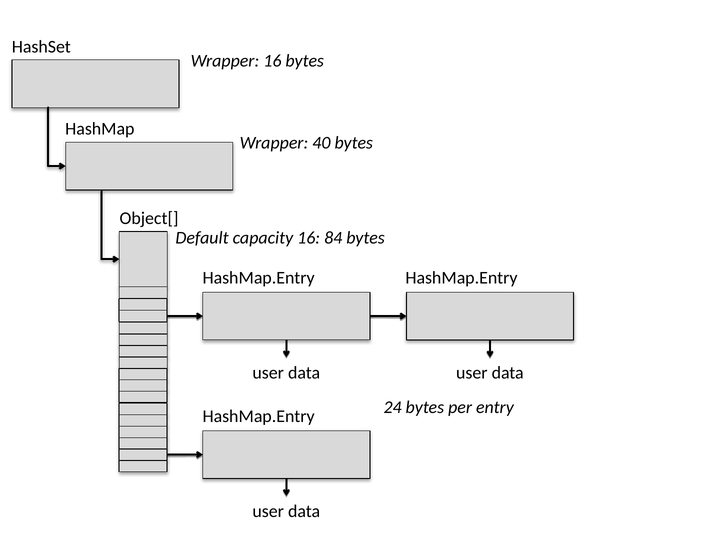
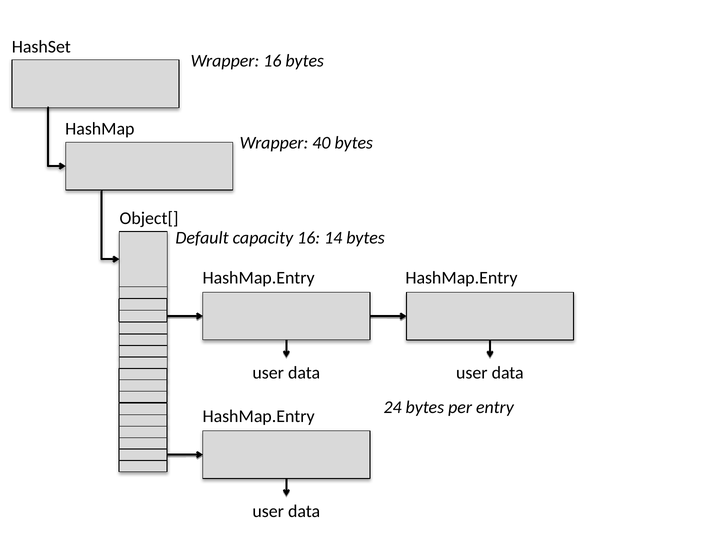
84: 84 -> 14 (333, 238)
